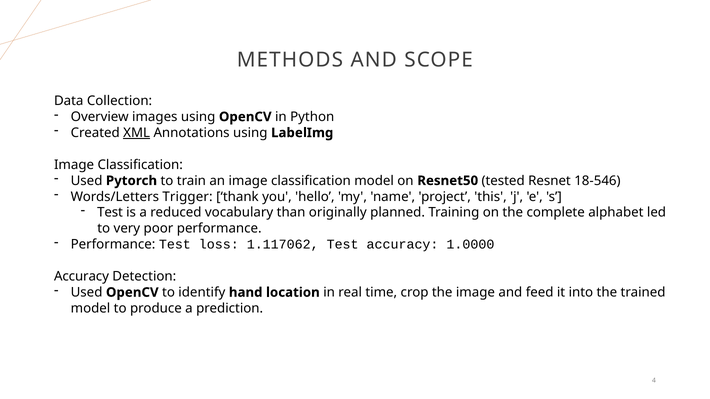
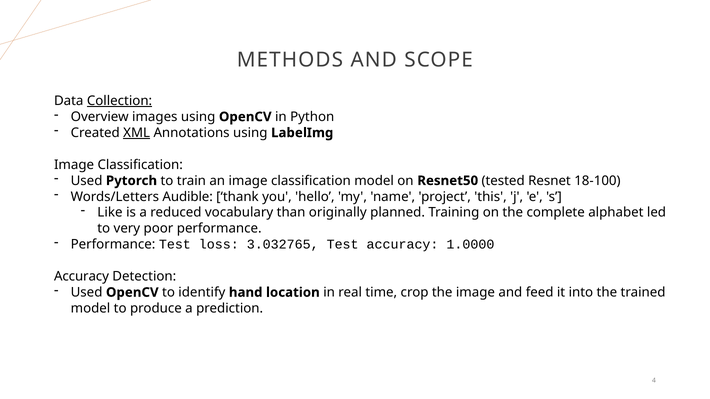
Collection underline: none -> present (120, 101)
18-546: 18-546 -> 18-100 (597, 181)
Trigger: Trigger -> Audible (188, 197)
Test: Test -> Like (110, 213)
1.117062: 1.117062 -> 3.032765 (283, 245)
